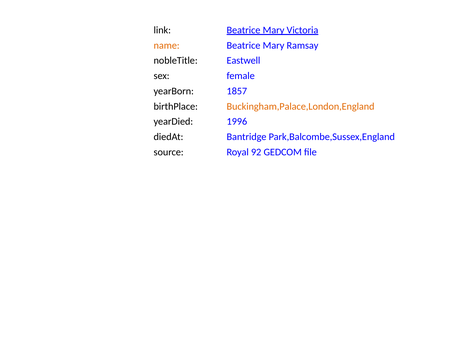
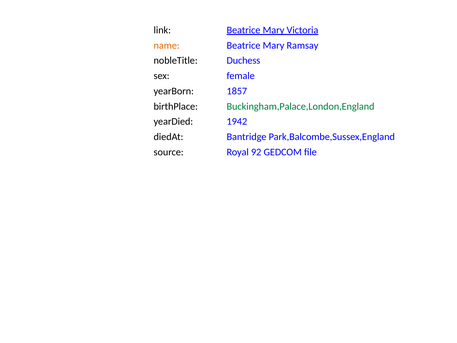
Eastwell: Eastwell -> Duchess (243, 61)
Buckingham,Palace,London,England colour: orange -> green (301, 106)
1996: 1996 -> 1942 (237, 122)
